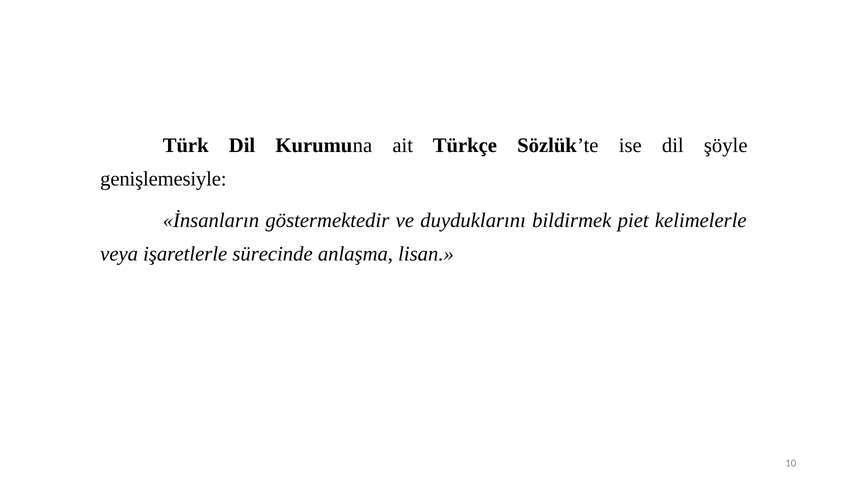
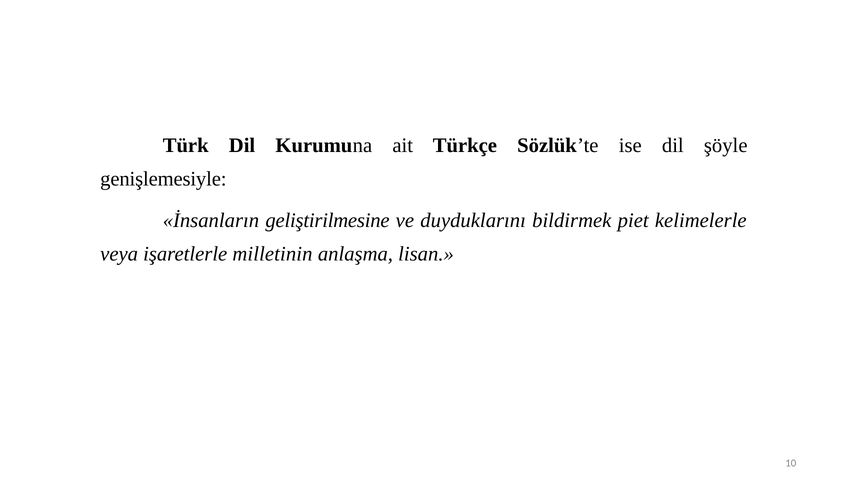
göstermektedir: göstermektedir -> geliştirilmesine (328, 220)
sürecinde: sürecinde -> milletinin (272, 254)
